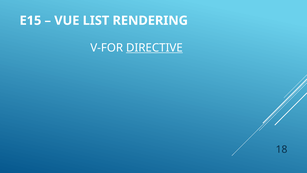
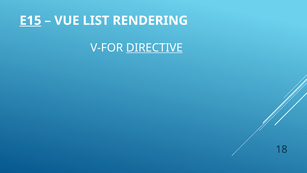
E15 underline: none -> present (30, 21)
